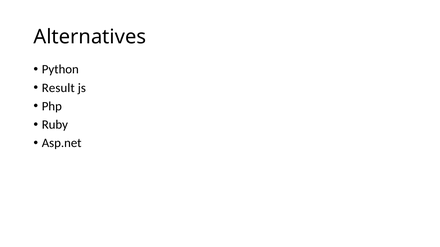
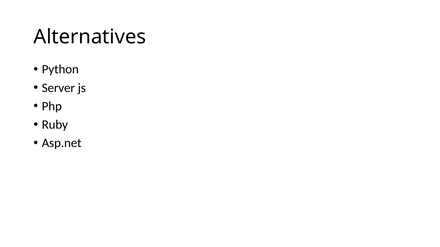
Result: Result -> Server (58, 88)
